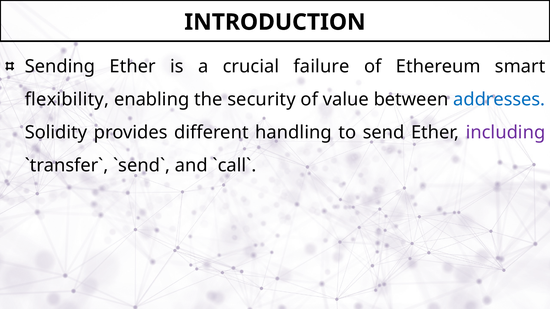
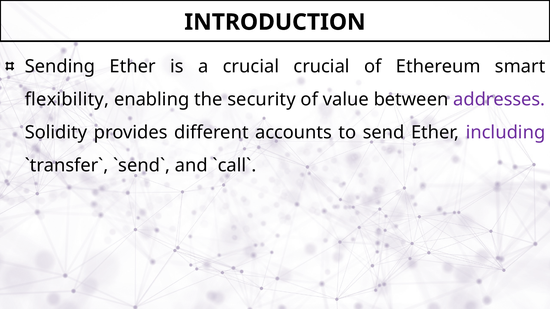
crucial failure: failure -> crucial (322, 67)
addresses colour: blue -> purple (499, 100)
handling: handling -> accounts (294, 133)
